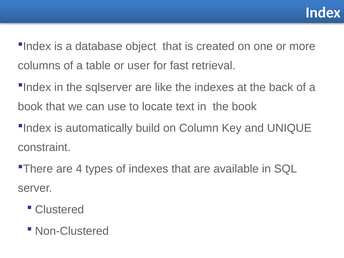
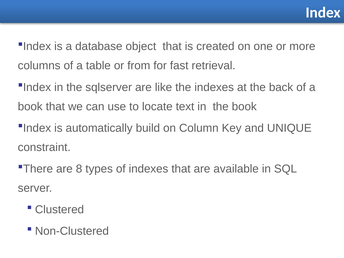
user: user -> from (139, 66)
4: 4 -> 8 (79, 169)
